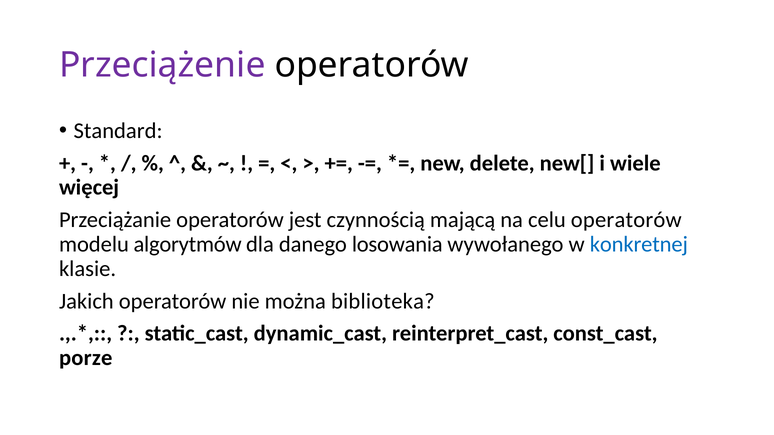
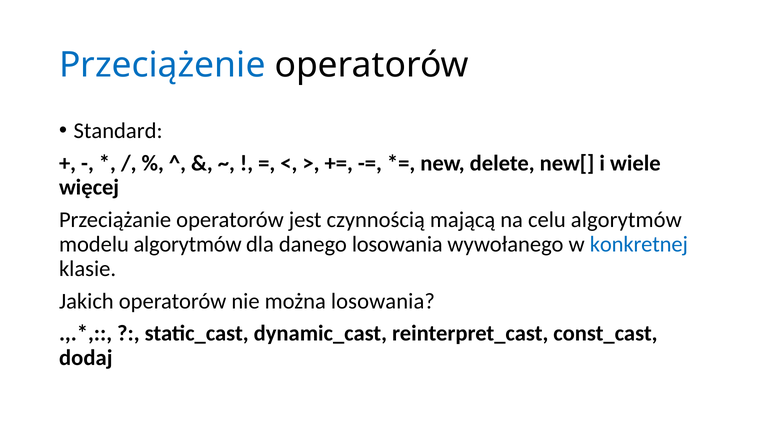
Przeciążenie colour: purple -> blue (162, 65)
celu operatorów: operatorów -> algorytmów (626, 220)
można biblioteka: biblioteka -> losowania (383, 301)
porze: porze -> dodaj (86, 358)
